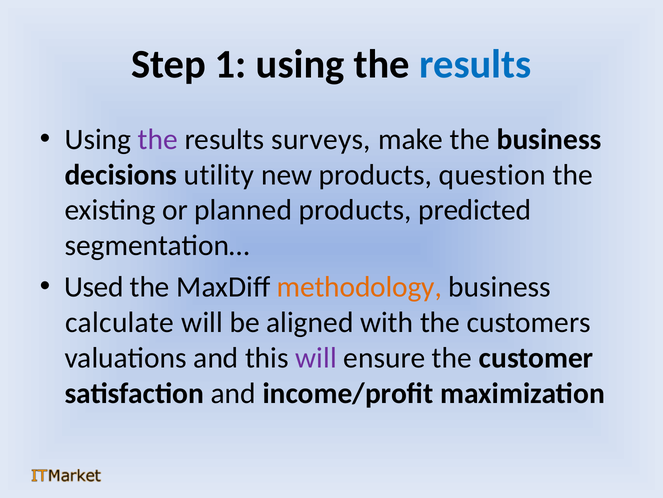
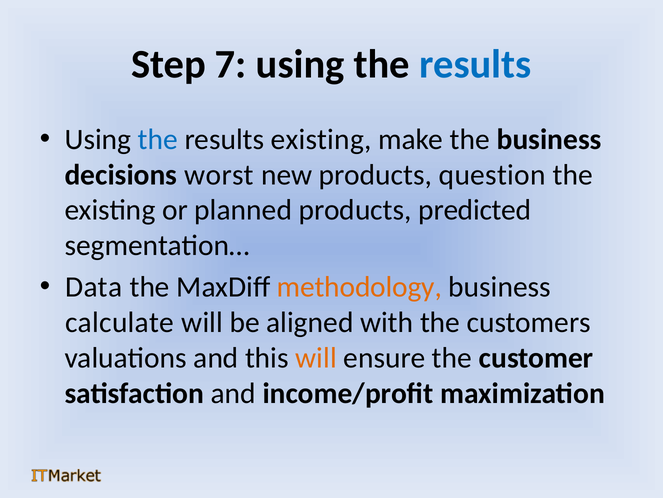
1: 1 -> 7 (231, 64)
the colour: purple -> blue (158, 139)
results surveys: surveys -> existing (321, 139)
utility: utility -> worst (219, 175)
Used: Used -> Data (94, 287)
will colour: purple -> orange (316, 357)
